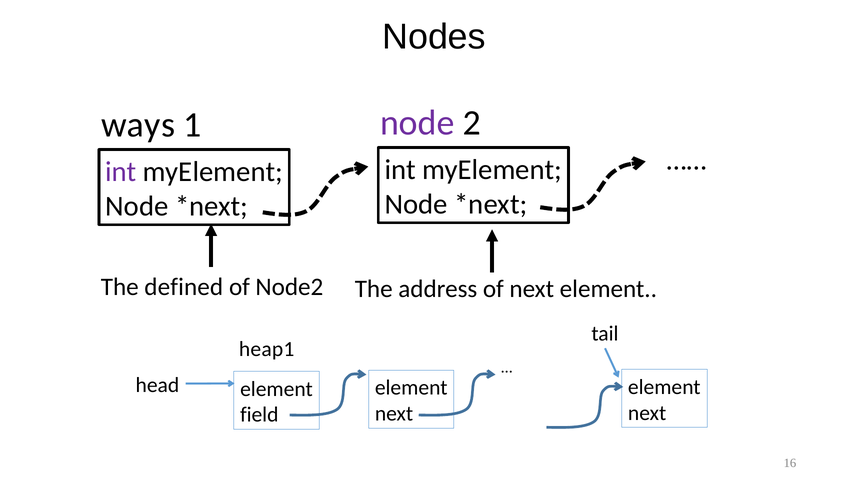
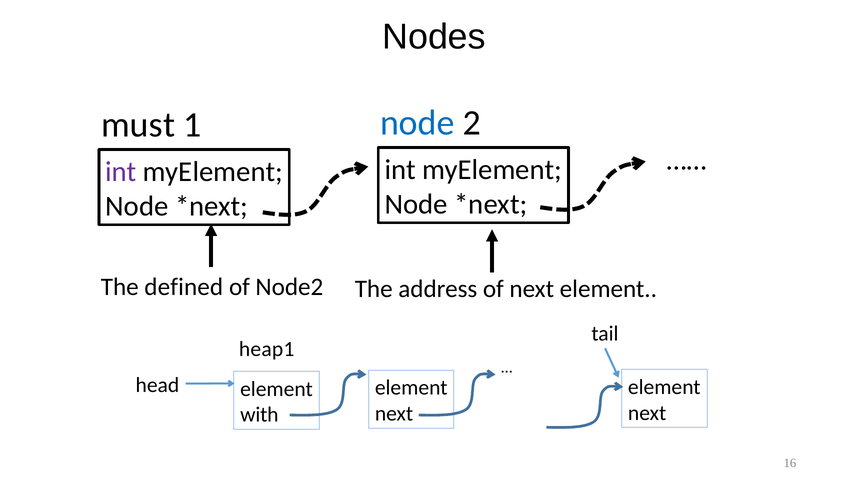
node colour: purple -> blue (417, 123)
ways: ways -> must (138, 125)
field: field -> with (259, 415)
